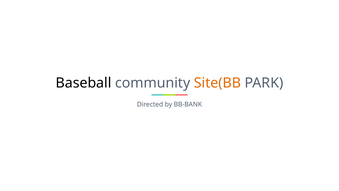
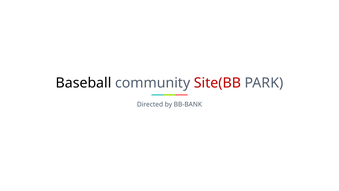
Site(BB colour: orange -> red (217, 83)
